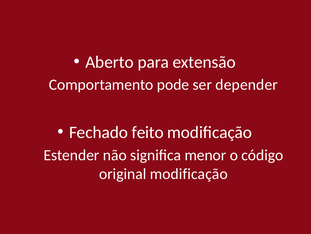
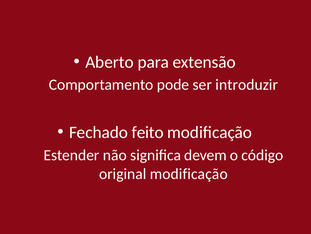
depender: depender -> introduzir (247, 85)
menor: menor -> devem (205, 155)
